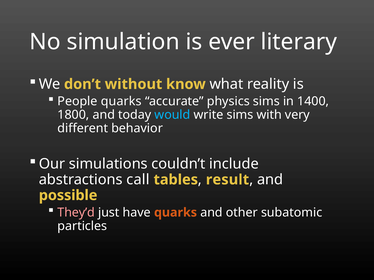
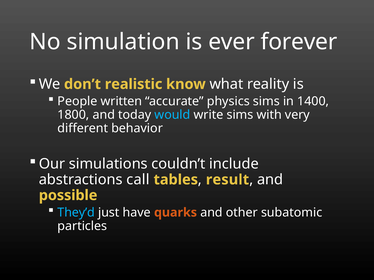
literary: literary -> forever (299, 42)
without: without -> realistic (134, 84)
People quarks: quarks -> written (121, 102)
They’d colour: pink -> light blue (76, 213)
